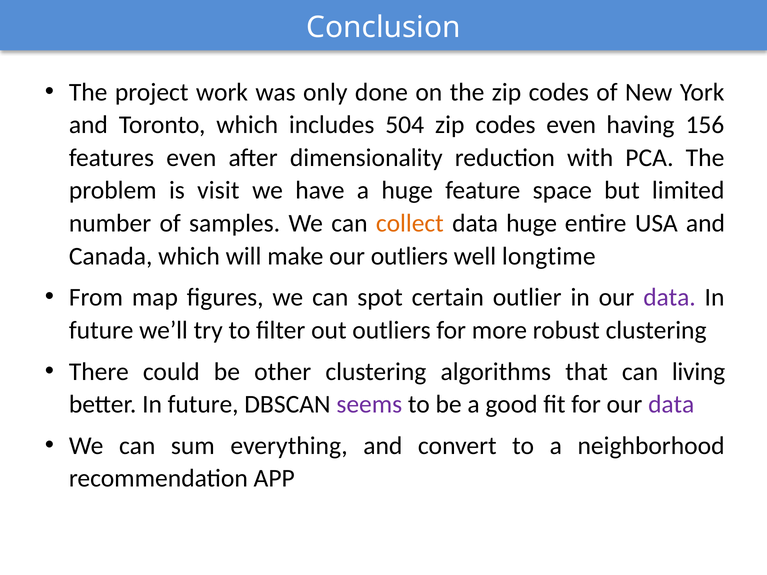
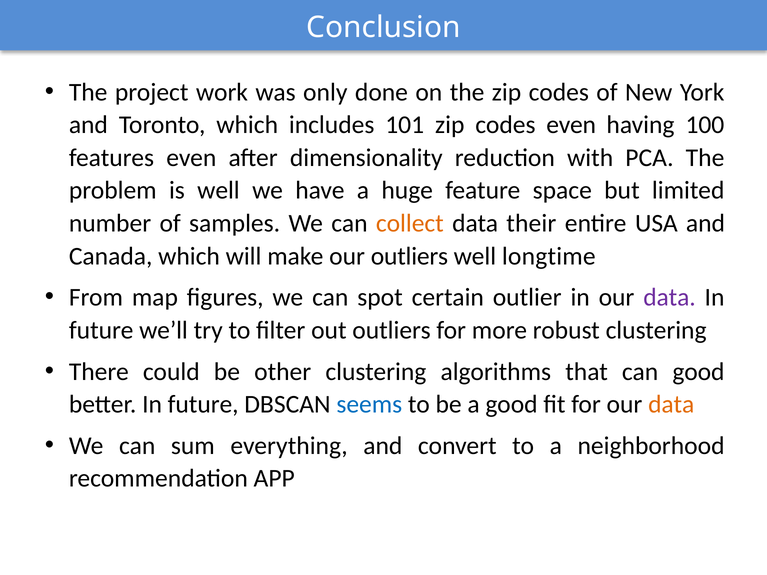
504: 504 -> 101 (405, 125)
156: 156 -> 100 (705, 125)
is visit: visit -> well (218, 191)
data huge: huge -> their (531, 223)
can living: living -> good (698, 372)
seems colour: purple -> blue (369, 405)
data colour: purple -> orange (671, 405)
